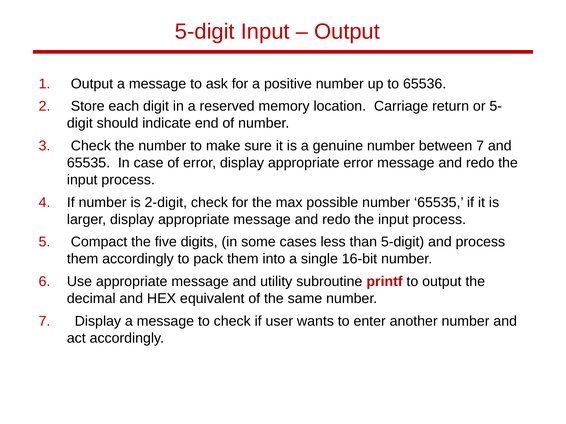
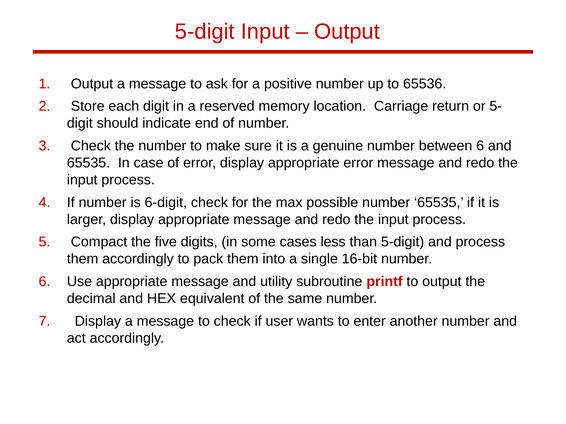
between 7: 7 -> 6 (480, 146)
2-digit: 2-digit -> 6-digit (166, 203)
